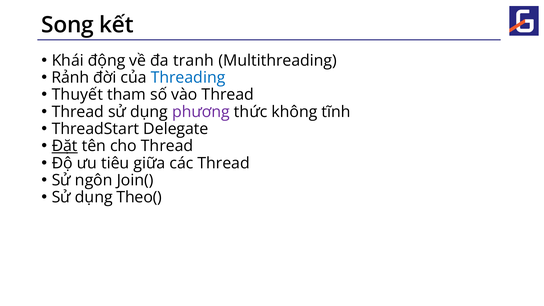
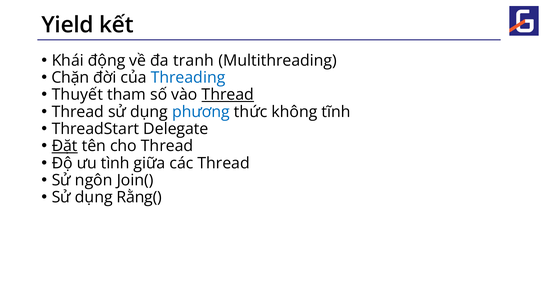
Song: Song -> Yield (68, 25)
Rảnh: Rảnh -> Chặn (70, 78)
Thread underline: none -> present (228, 95)
phương colour: purple -> blue (201, 112)
tiêu: tiêu -> tình (115, 163)
Theo(: Theo( -> Rằng( (139, 197)
